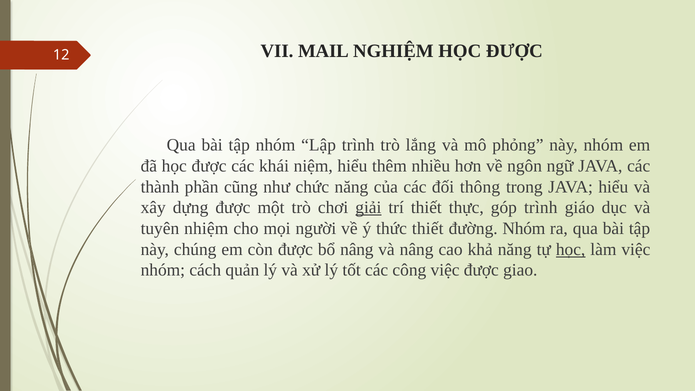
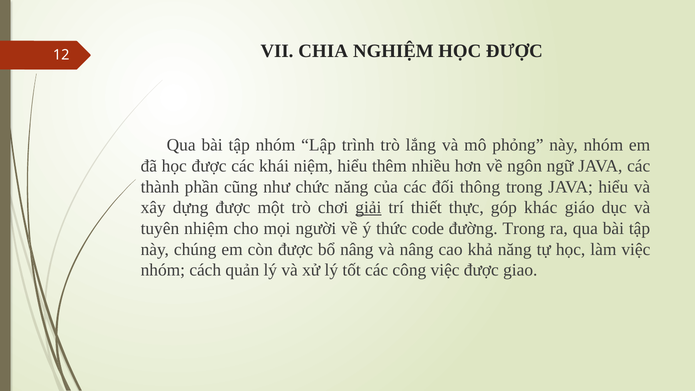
MAIL: MAIL -> CHIA (323, 51)
góp trình: trình -> khác (541, 208)
thức thiết: thiết -> code (428, 228)
đường Nhóm: Nhóm -> Trong (524, 228)
học underline: present -> none (571, 249)
